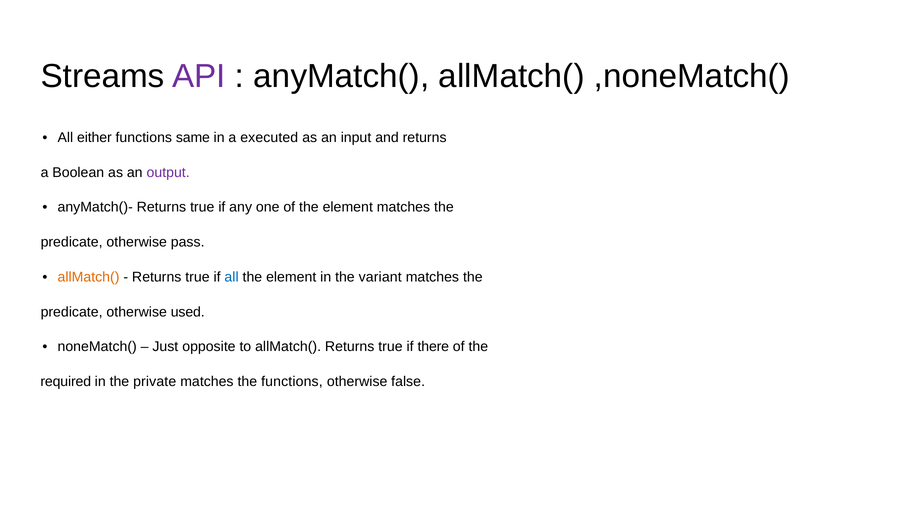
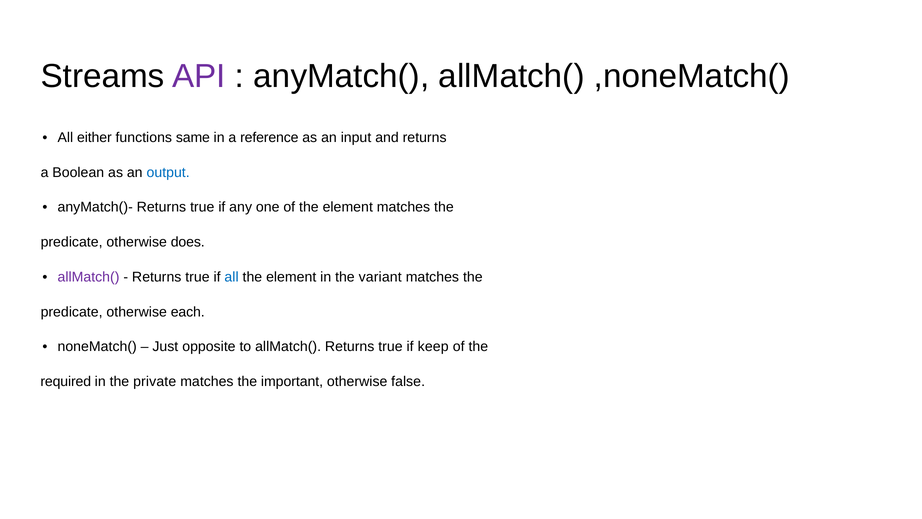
executed: executed -> reference (269, 137)
output colour: purple -> blue (168, 172)
pass: pass -> does (188, 242)
allMatch( colour: orange -> purple (89, 277)
used: used -> each (188, 312)
there: there -> keep (433, 347)
the functions: functions -> important (292, 381)
